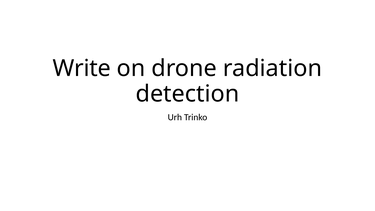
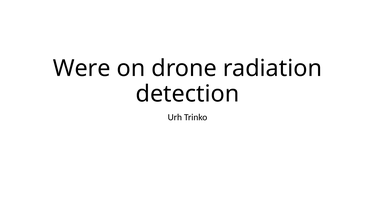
Write: Write -> Were (82, 68)
